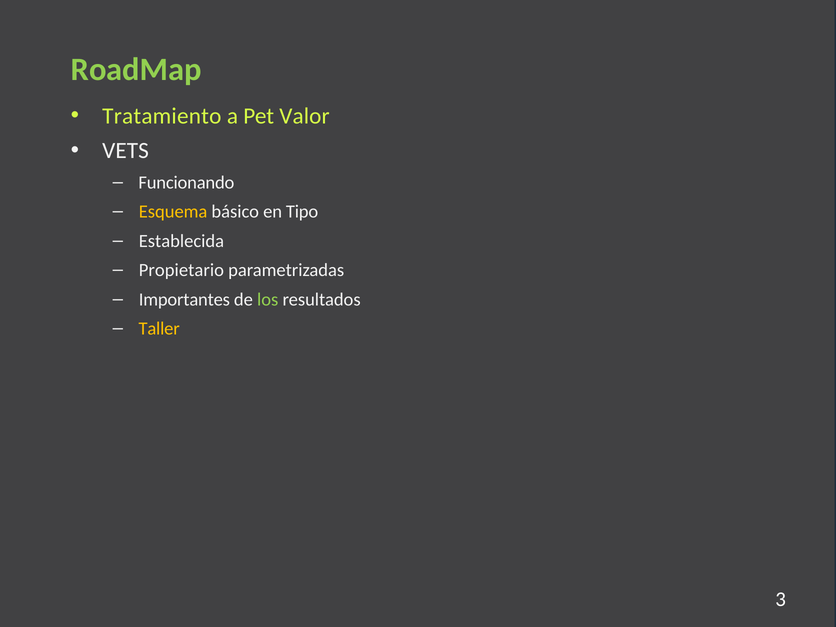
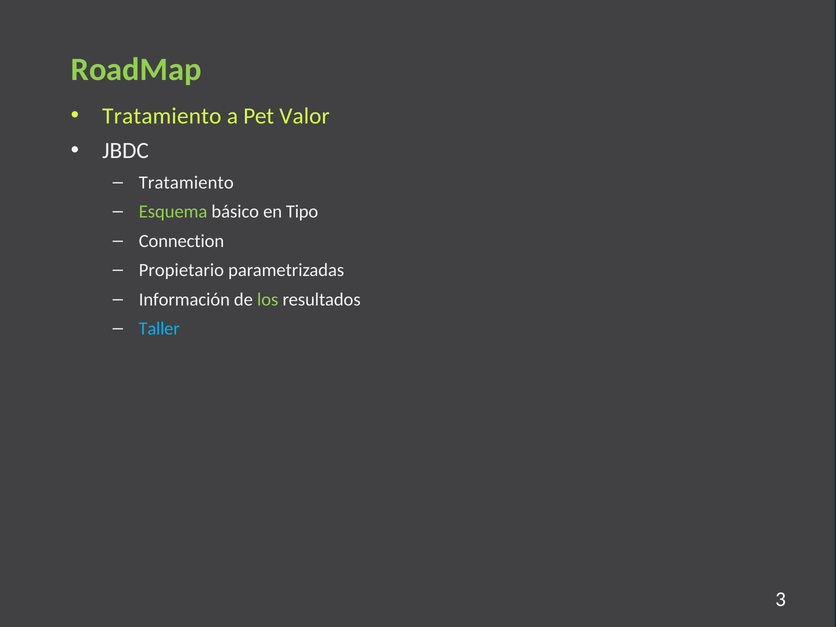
VETS: VETS -> JBDC (126, 151)
Funcionando: Funcionando -> Tratamiento (186, 183)
Esquema colour: yellow -> light green (173, 212)
Establecida: Establecida -> Connection (181, 241)
Importantes: Importantes -> Información (184, 300)
Taller colour: yellow -> light blue (159, 329)
